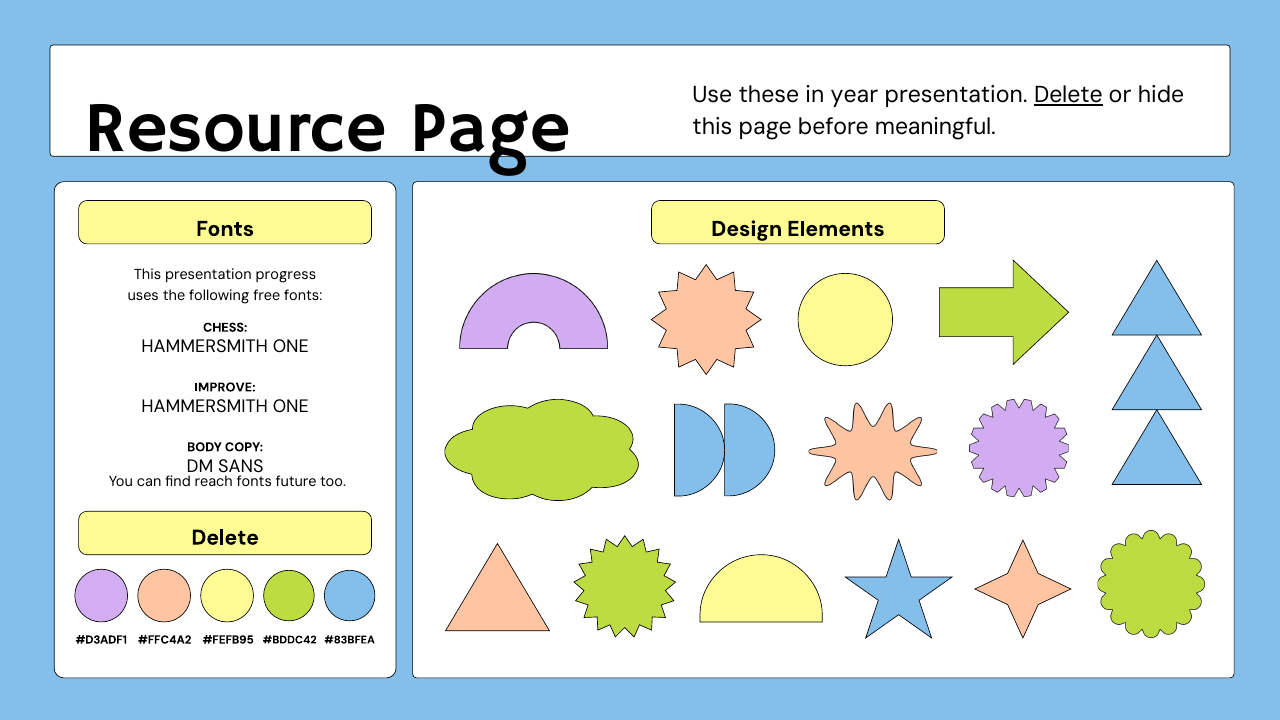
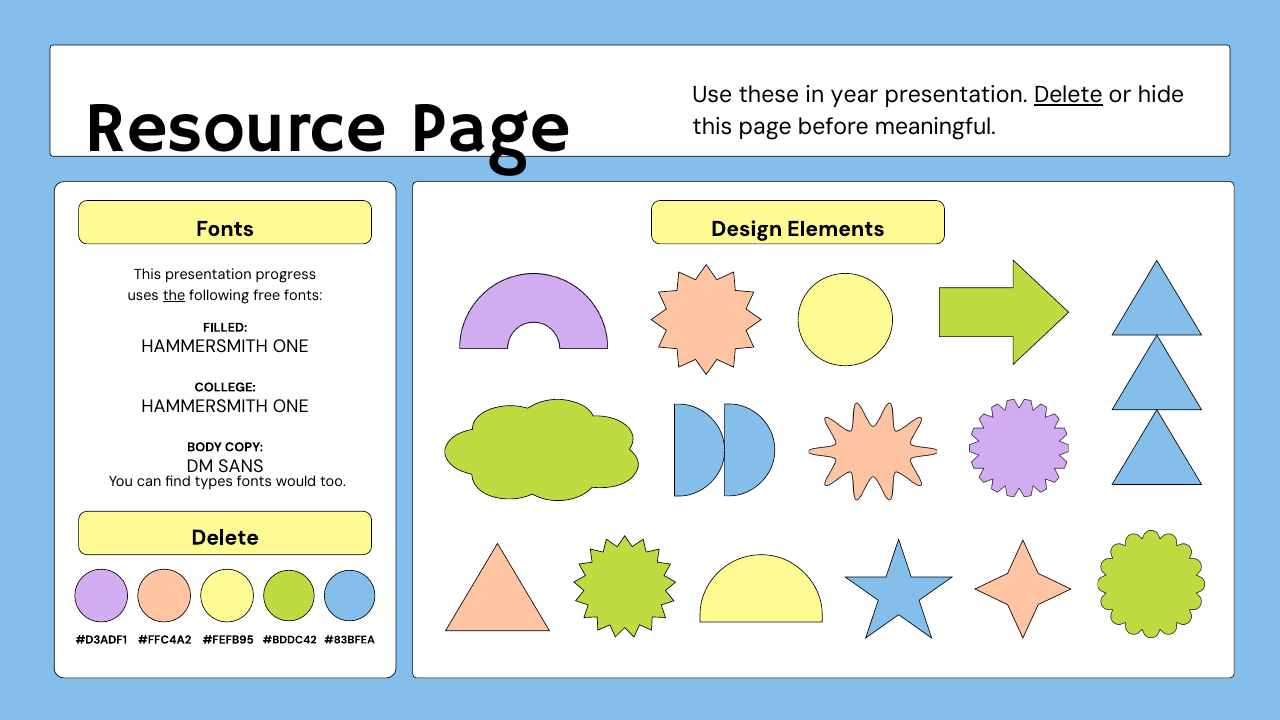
the underline: none -> present (174, 295)
CHESS: CHESS -> FILLED (225, 327)
IMPROVE: IMPROVE -> COLLEGE (225, 387)
reach: reach -> types (214, 482)
future: future -> would (296, 482)
